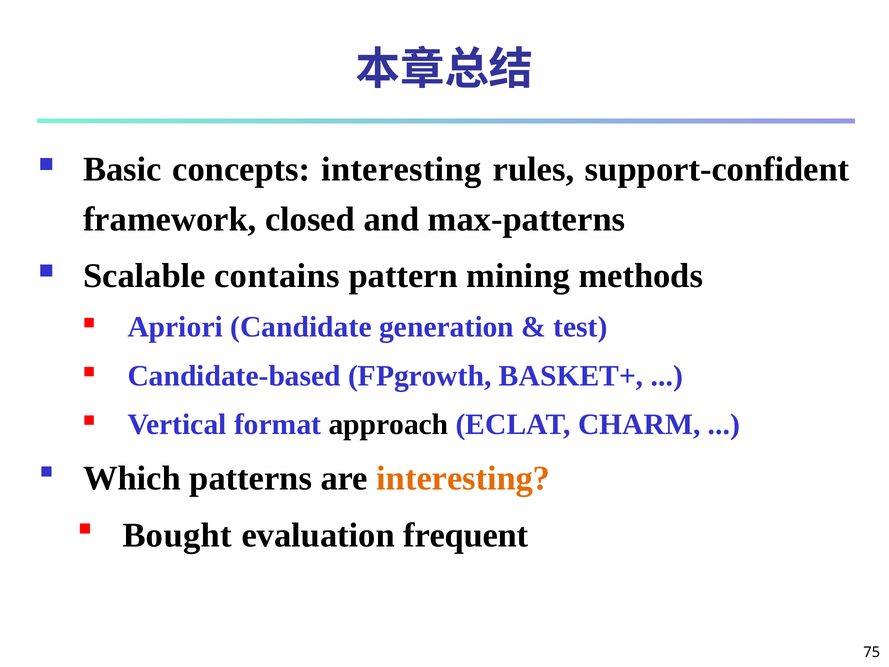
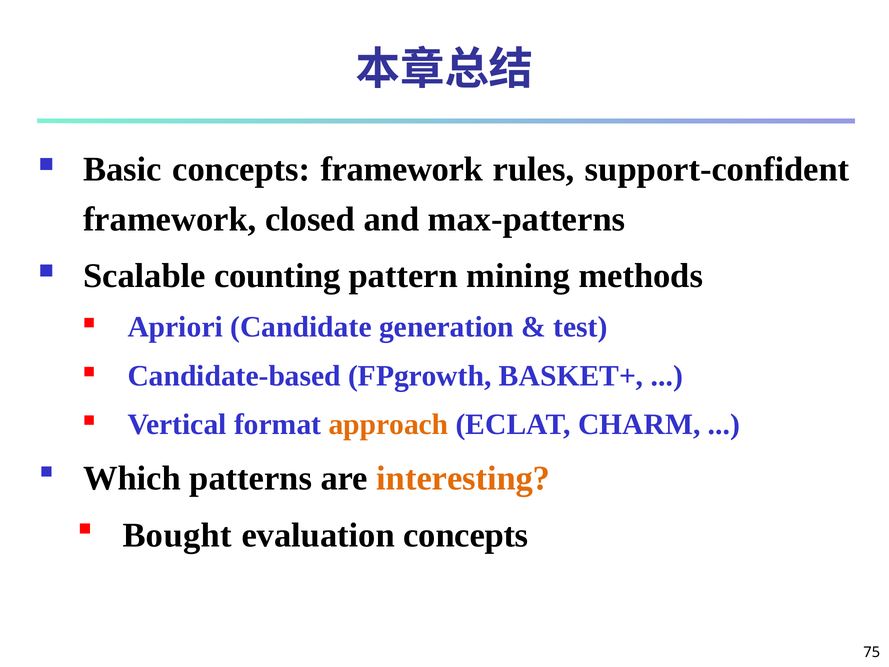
concepts interesting: interesting -> framework (402, 169)
contains: contains -> counting (277, 276)
approach colour: black -> orange (388, 424)
evaluation frequent: frequent -> concepts (466, 535)
